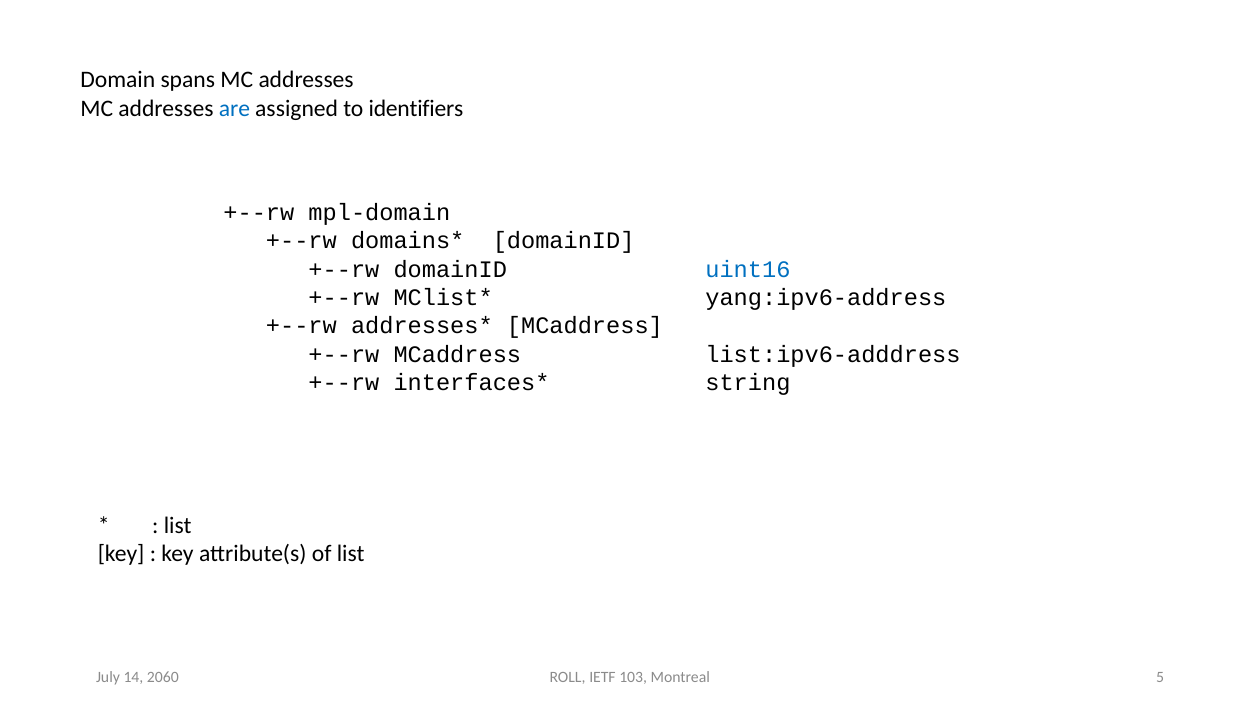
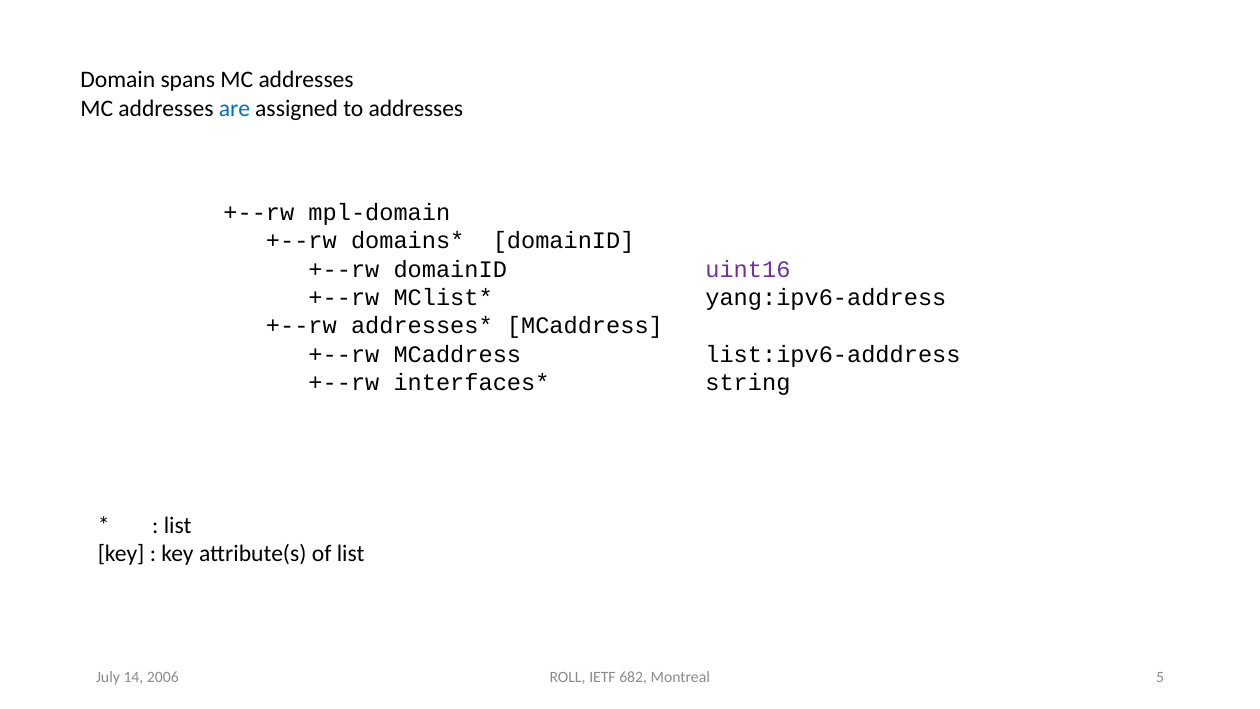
to identifiers: identifiers -> addresses (416, 109)
uint16 colour: blue -> purple (748, 269)
103: 103 -> 682 (633, 677)
2060: 2060 -> 2006 (163, 677)
